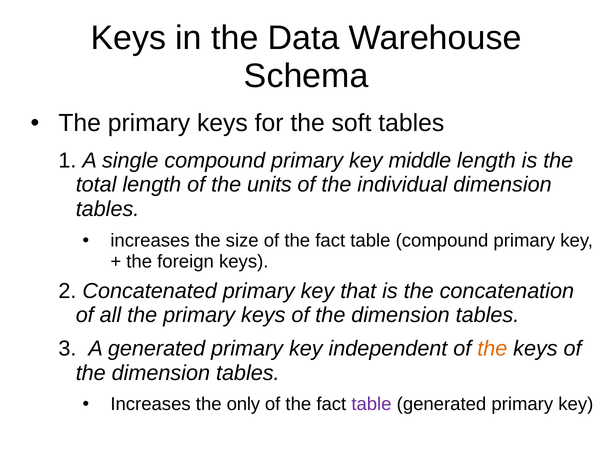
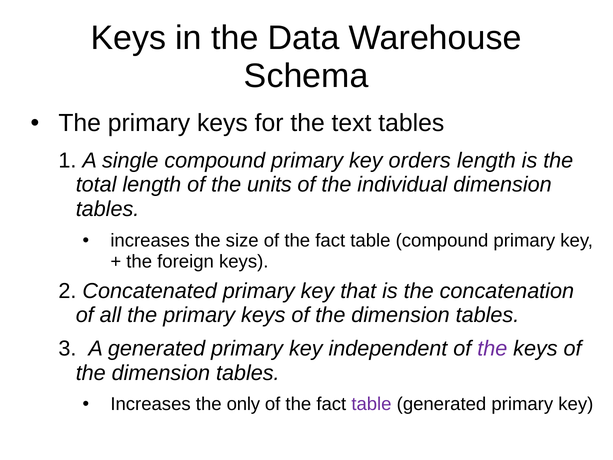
soft: soft -> text (352, 123)
middle: middle -> orders (420, 160)
the colour: orange -> purple (492, 348)
